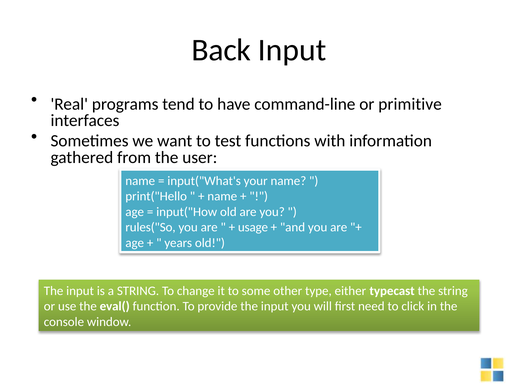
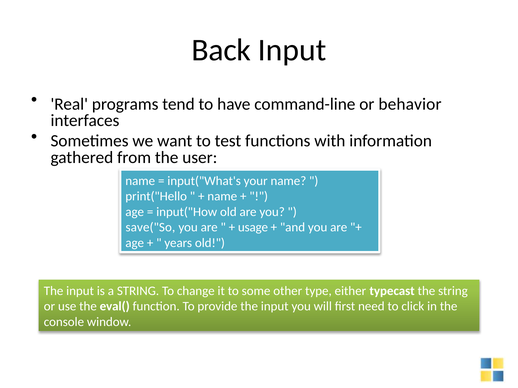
primitive: primitive -> behavior (410, 104)
rules("So: rules("So -> save("So (150, 228)
